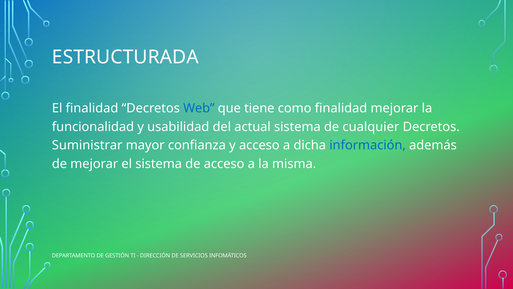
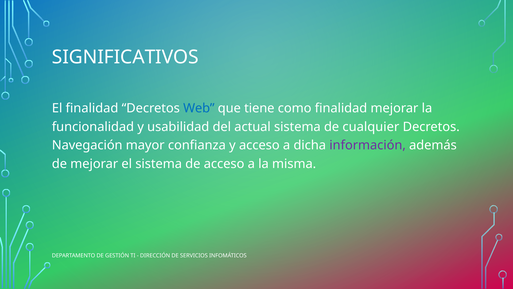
ESTRUCTURADA: ESTRUCTURADA -> SIGNIFICATIVOS (125, 57)
Suministrar: Suministrar -> Navegación (87, 145)
información colour: blue -> purple (368, 145)
